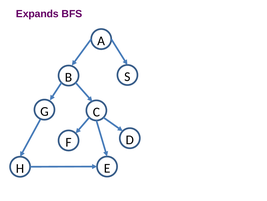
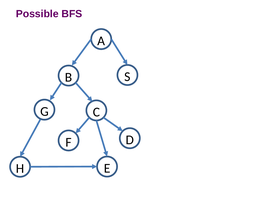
Expands: Expands -> Possible (37, 14)
